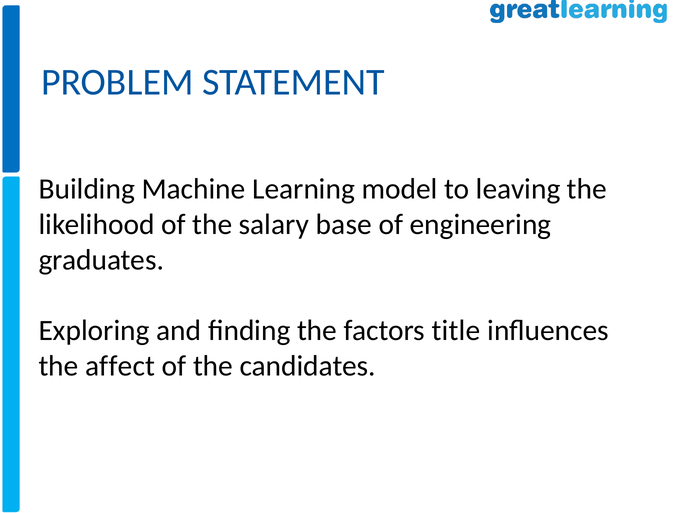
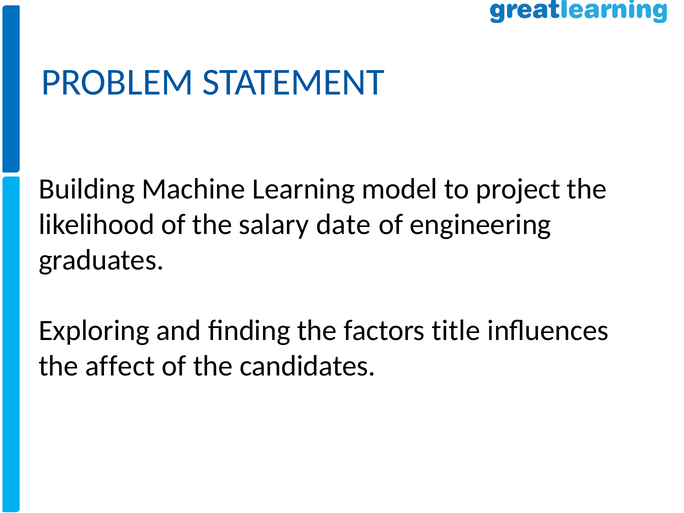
leaving: leaving -> project (518, 189)
base: base -> date (344, 224)
